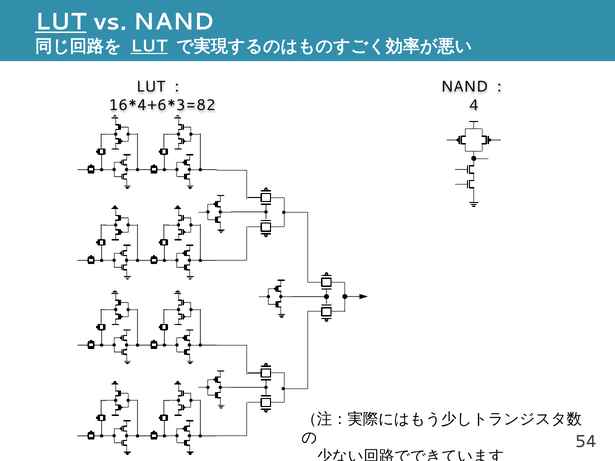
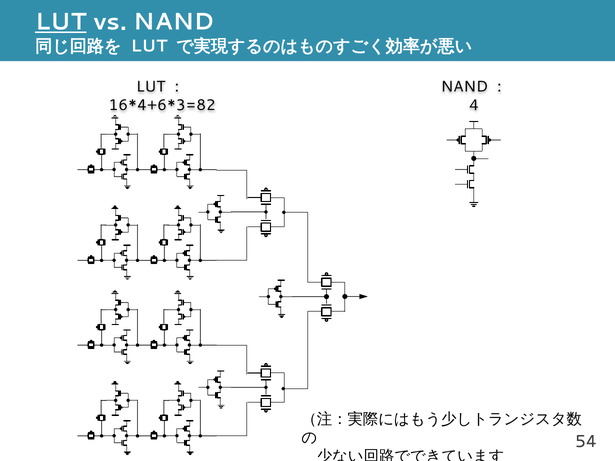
LUT underline: present -> none (149, 46)
